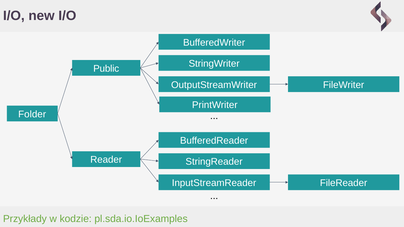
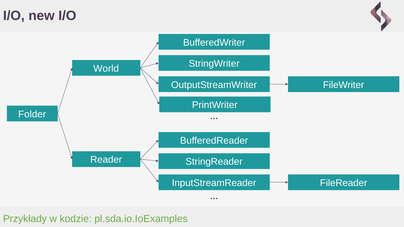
Public: Public -> World (106, 69)
